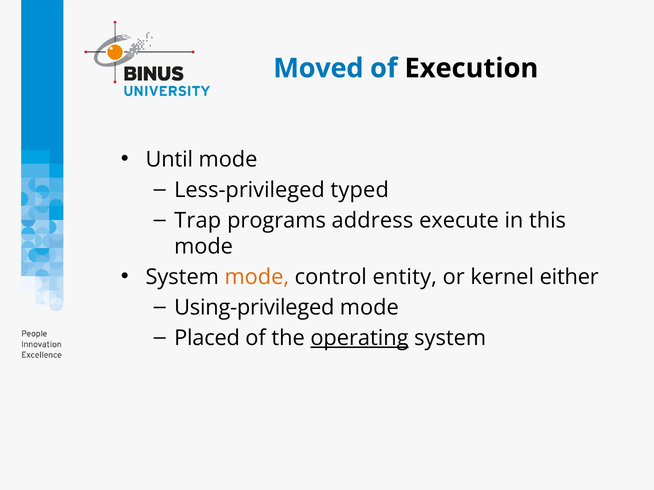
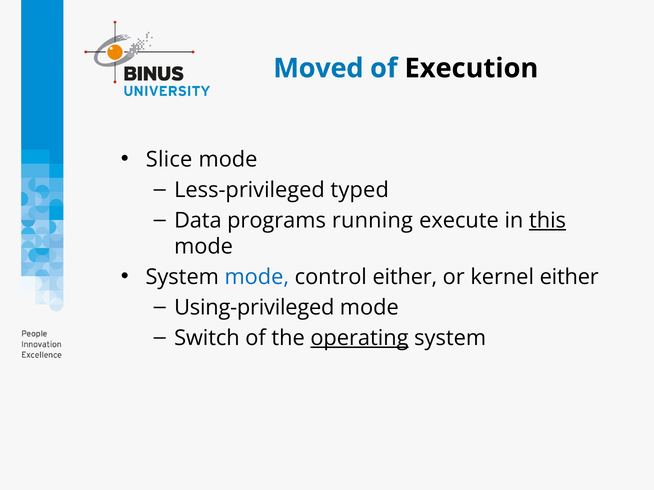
Until: Until -> Slice (169, 160)
Trap: Trap -> Data (198, 221)
address: address -> running (372, 221)
this underline: none -> present (548, 221)
mode colour: orange -> blue (257, 277)
control entity: entity -> either (405, 277)
Placed: Placed -> Switch (207, 338)
